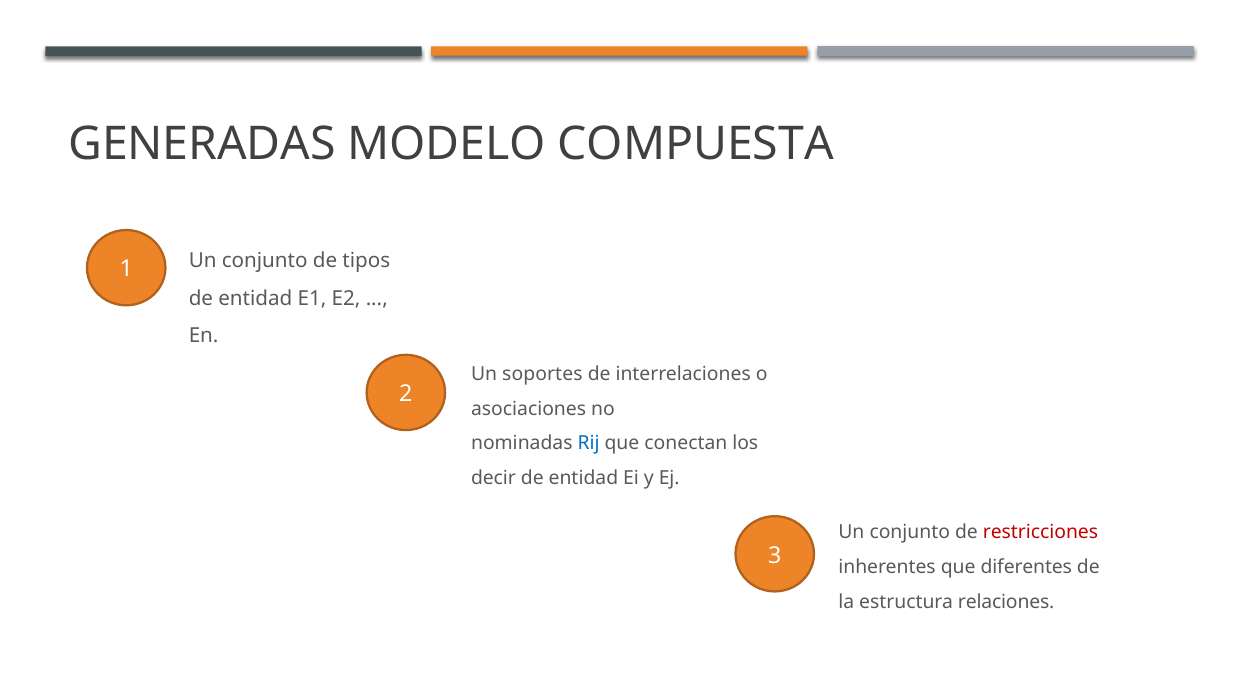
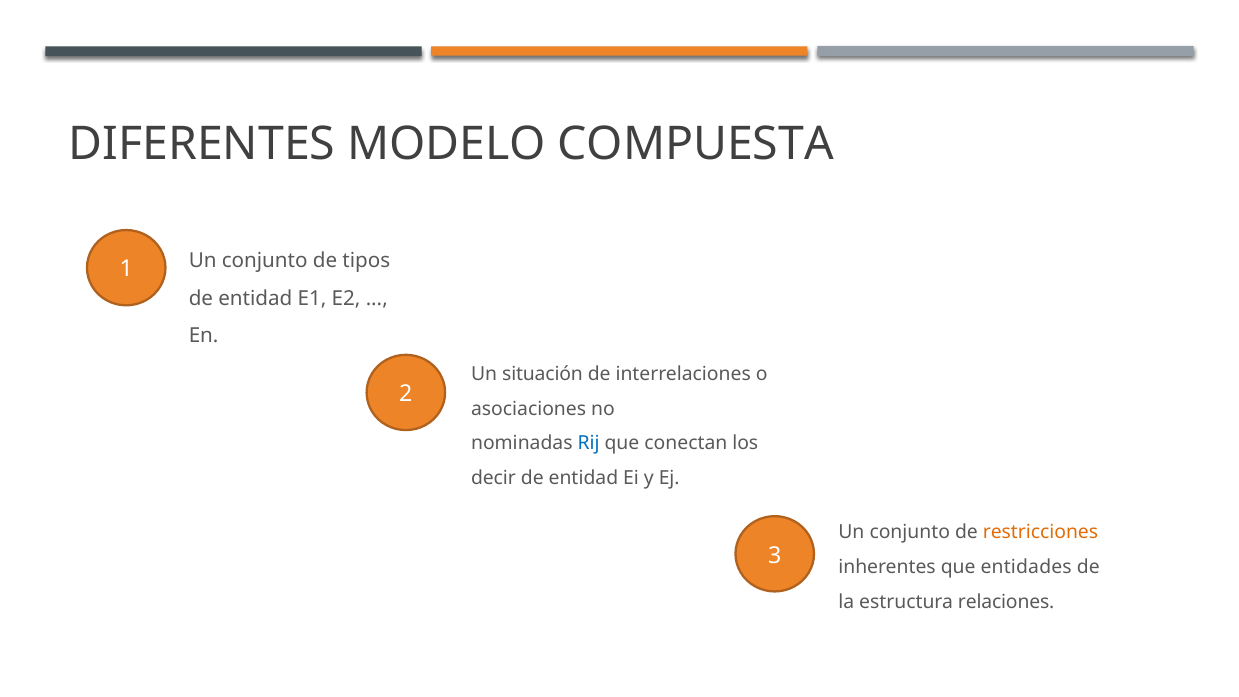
GENERADAS: GENERADAS -> DIFERENTES (202, 144)
soportes: soportes -> situación (543, 374)
restricciones colour: red -> orange (1040, 532)
diferentes: diferentes -> entidades (1026, 567)
